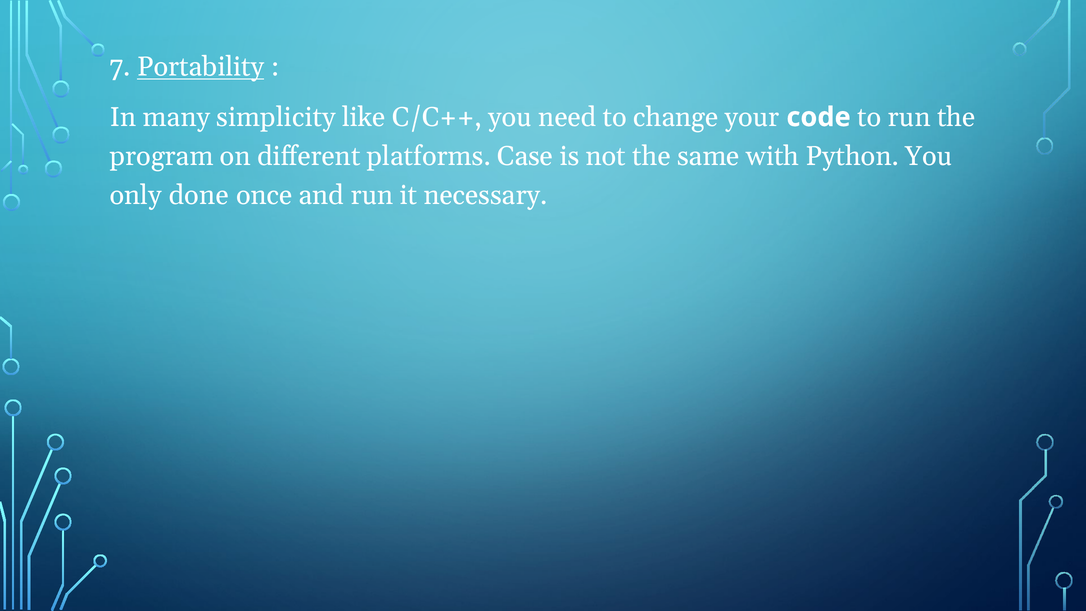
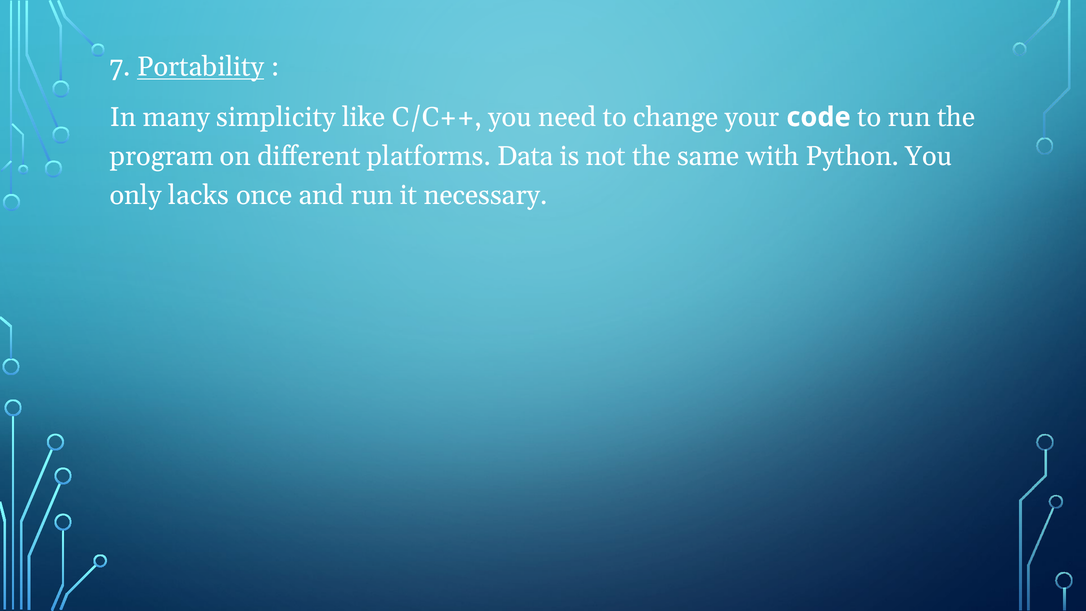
Case: Case -> Data (525, 156)
done: done -> lacks (199, 195)
